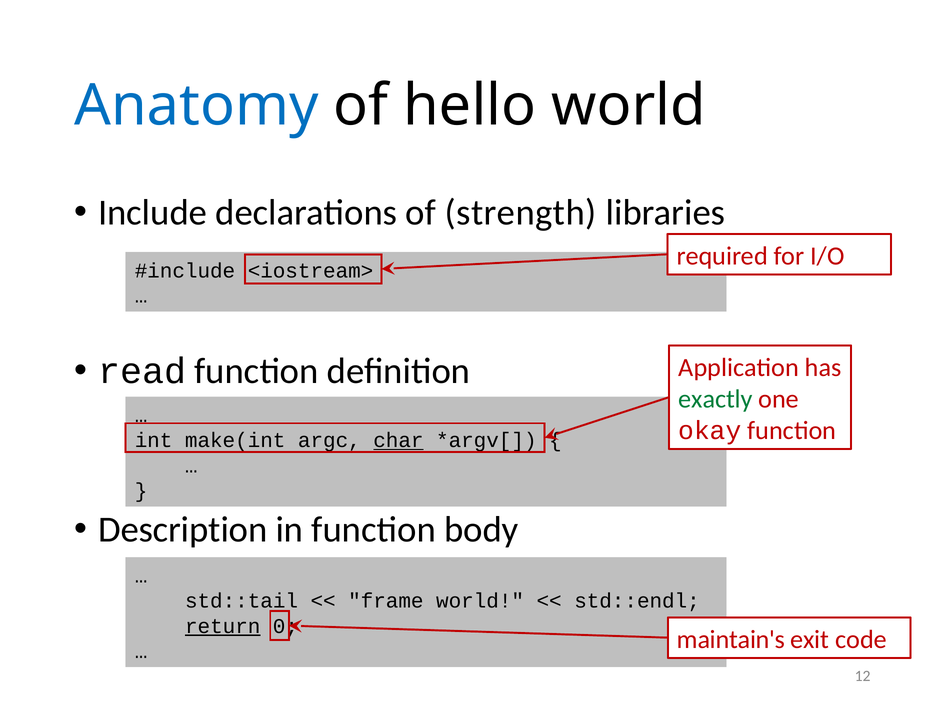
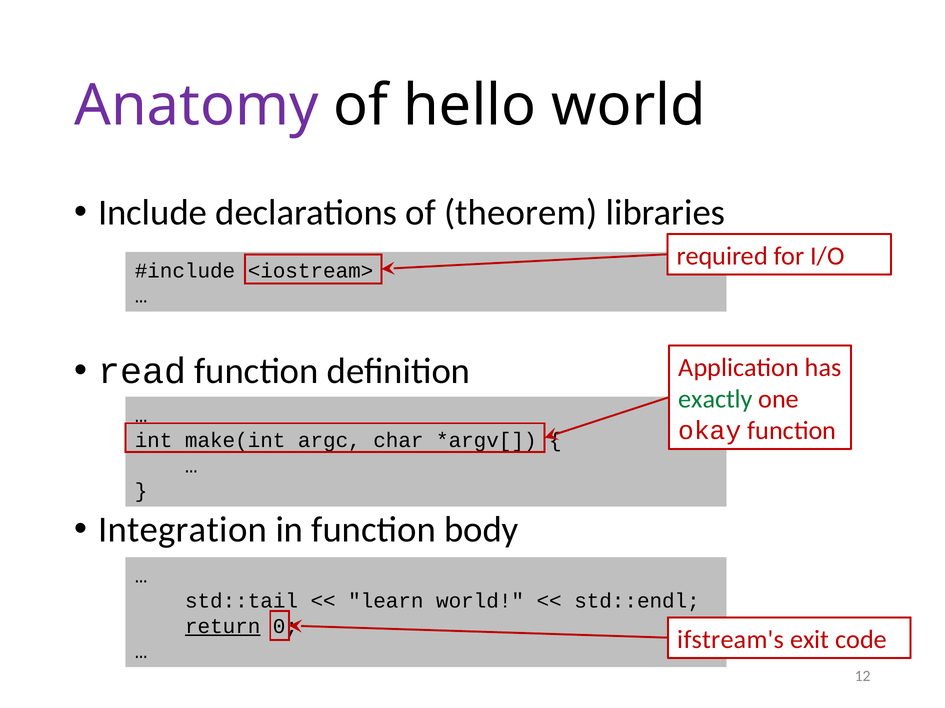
Anatomy colour: blue -> purple (196, 106)
strength: strength -> theorem (521, 213)
char underline: present -> none (398, 441)
Description: Description -> Integration (183, 530)
frame: frame -> learn (386, 602)
maintain's: maintain's -> ifstream's (731, 640)
